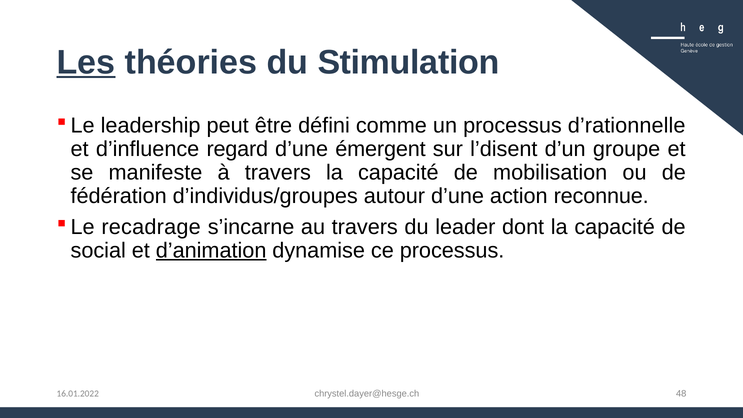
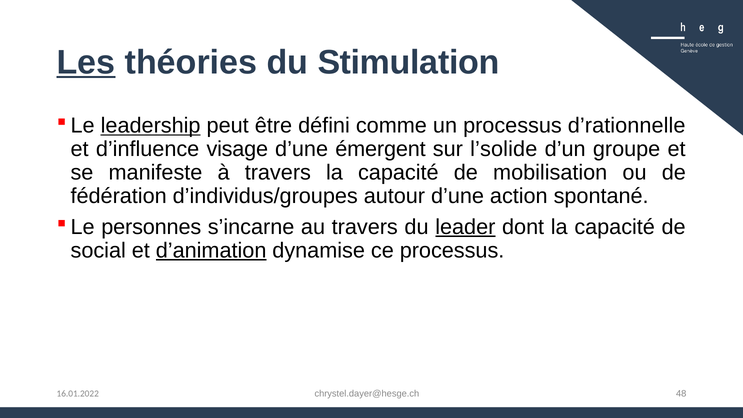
leadership underline: none -> present (151, 126)
regard: regard -> visage (237, 149)
l’disent: l’disent -> l’solide (504, 149)
reconnue: reconnue -> spontané (601, 196)
recadrage: recadrage -> personnes (151, 227)
leader underline: none -> present (465, 227)
